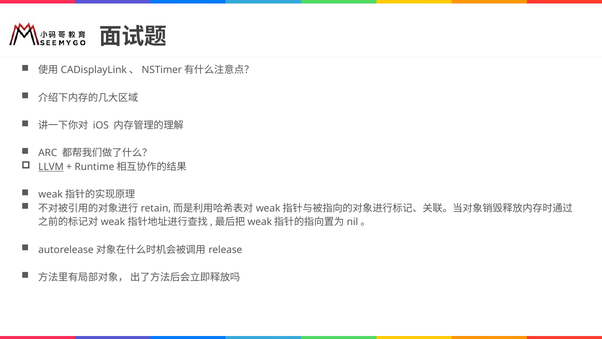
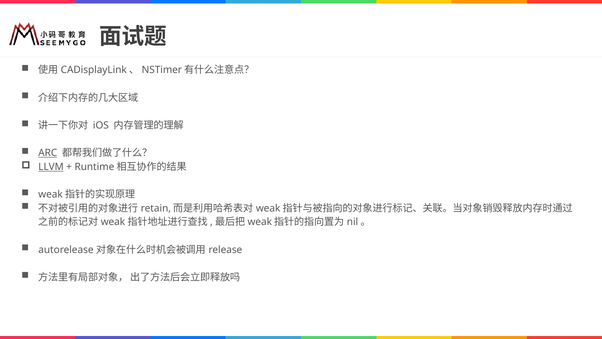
ARC underline: none -> present (48, 153)
